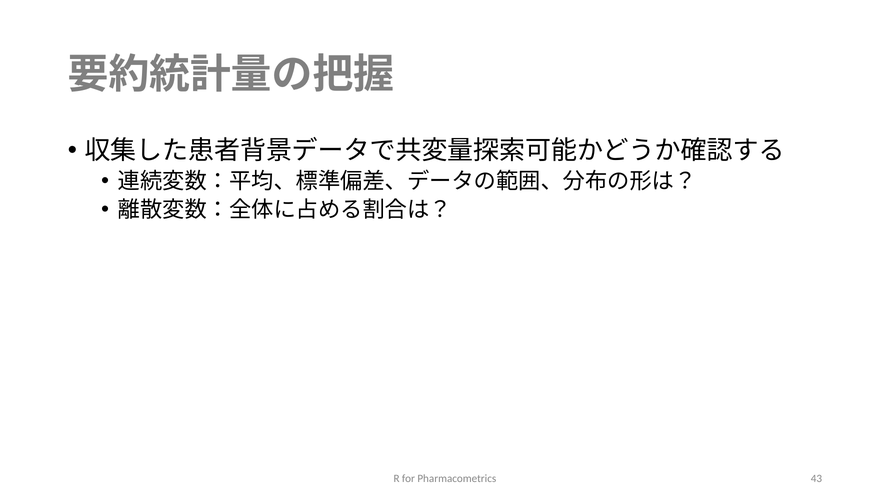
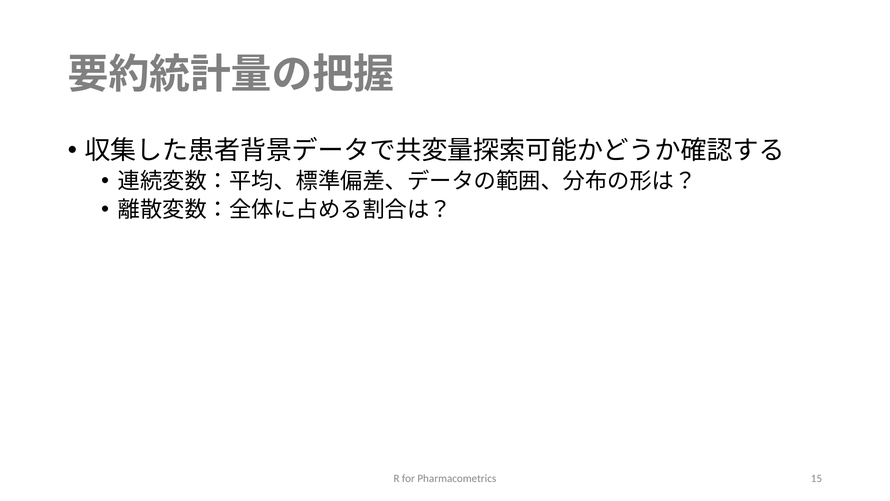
43: 43 -> 15 (816, 478)
